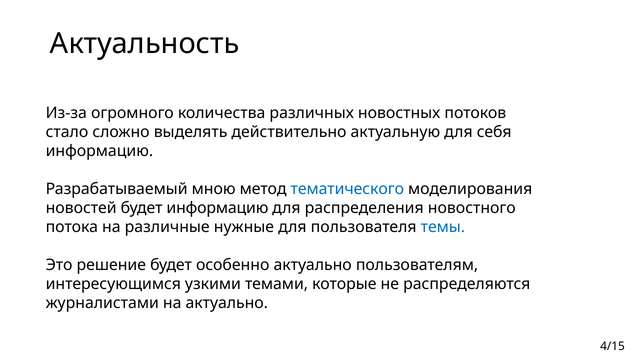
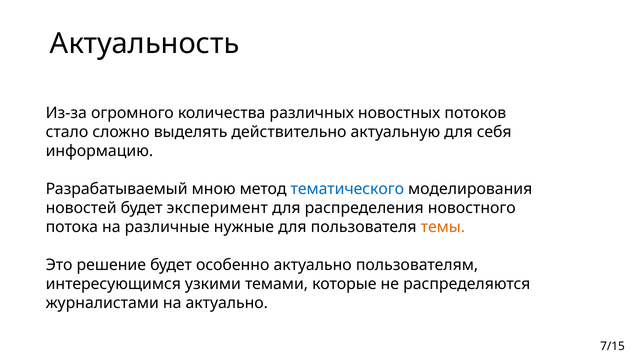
будет информацию: информацию -> эксперимент (217, 208)
темы colour: blue -> orange (443, 227)
4/15: 4/15 -> 7/15 (613, 346)
